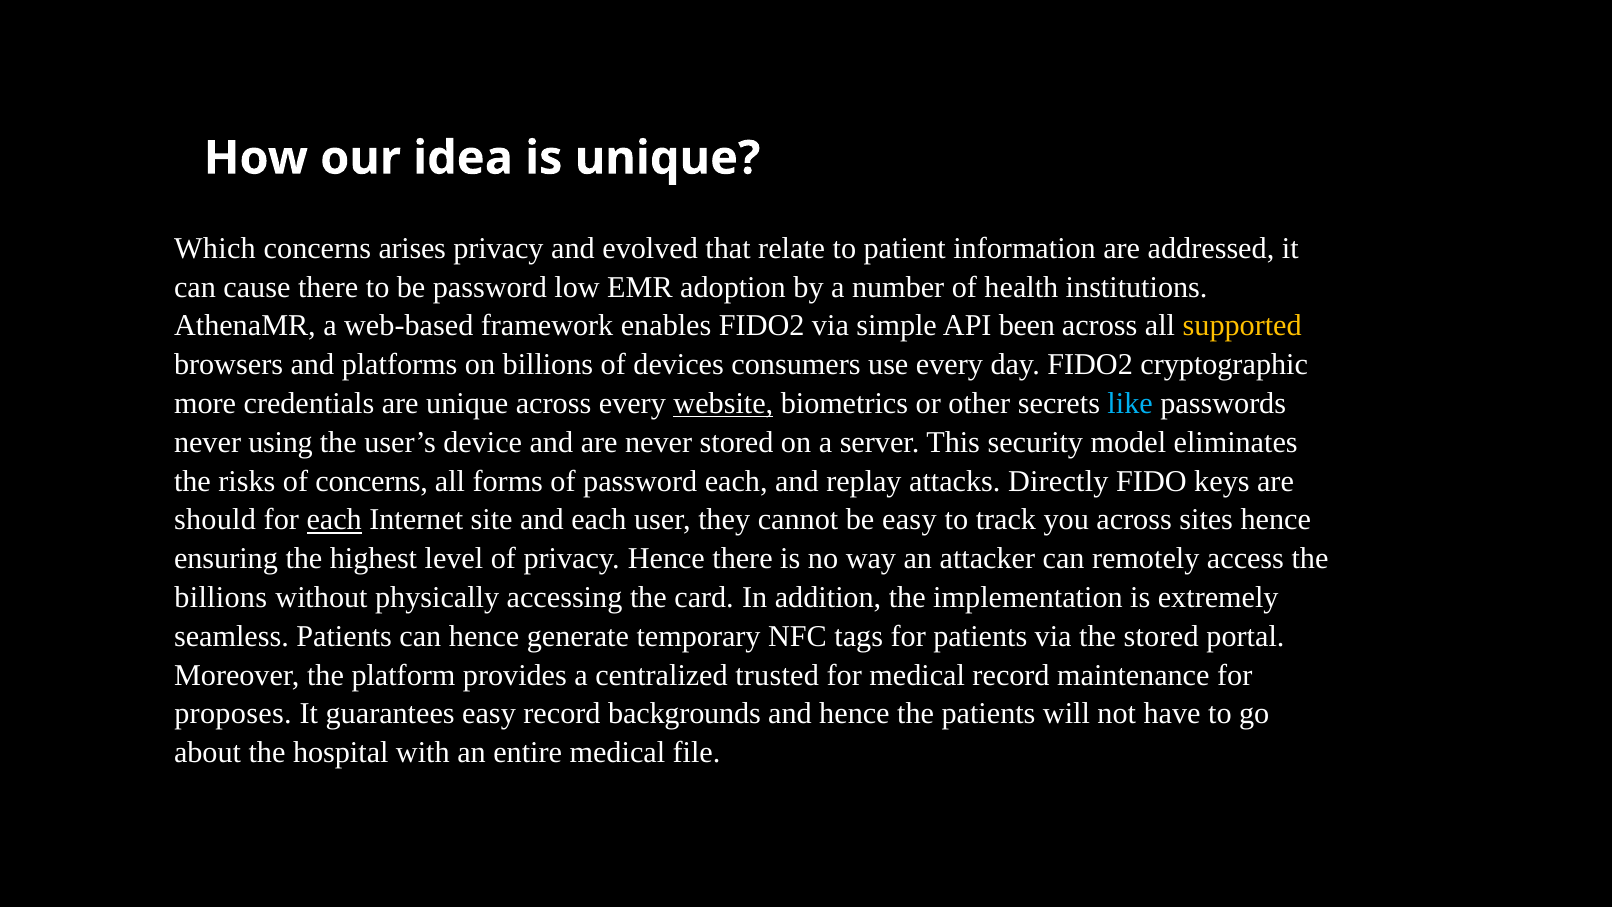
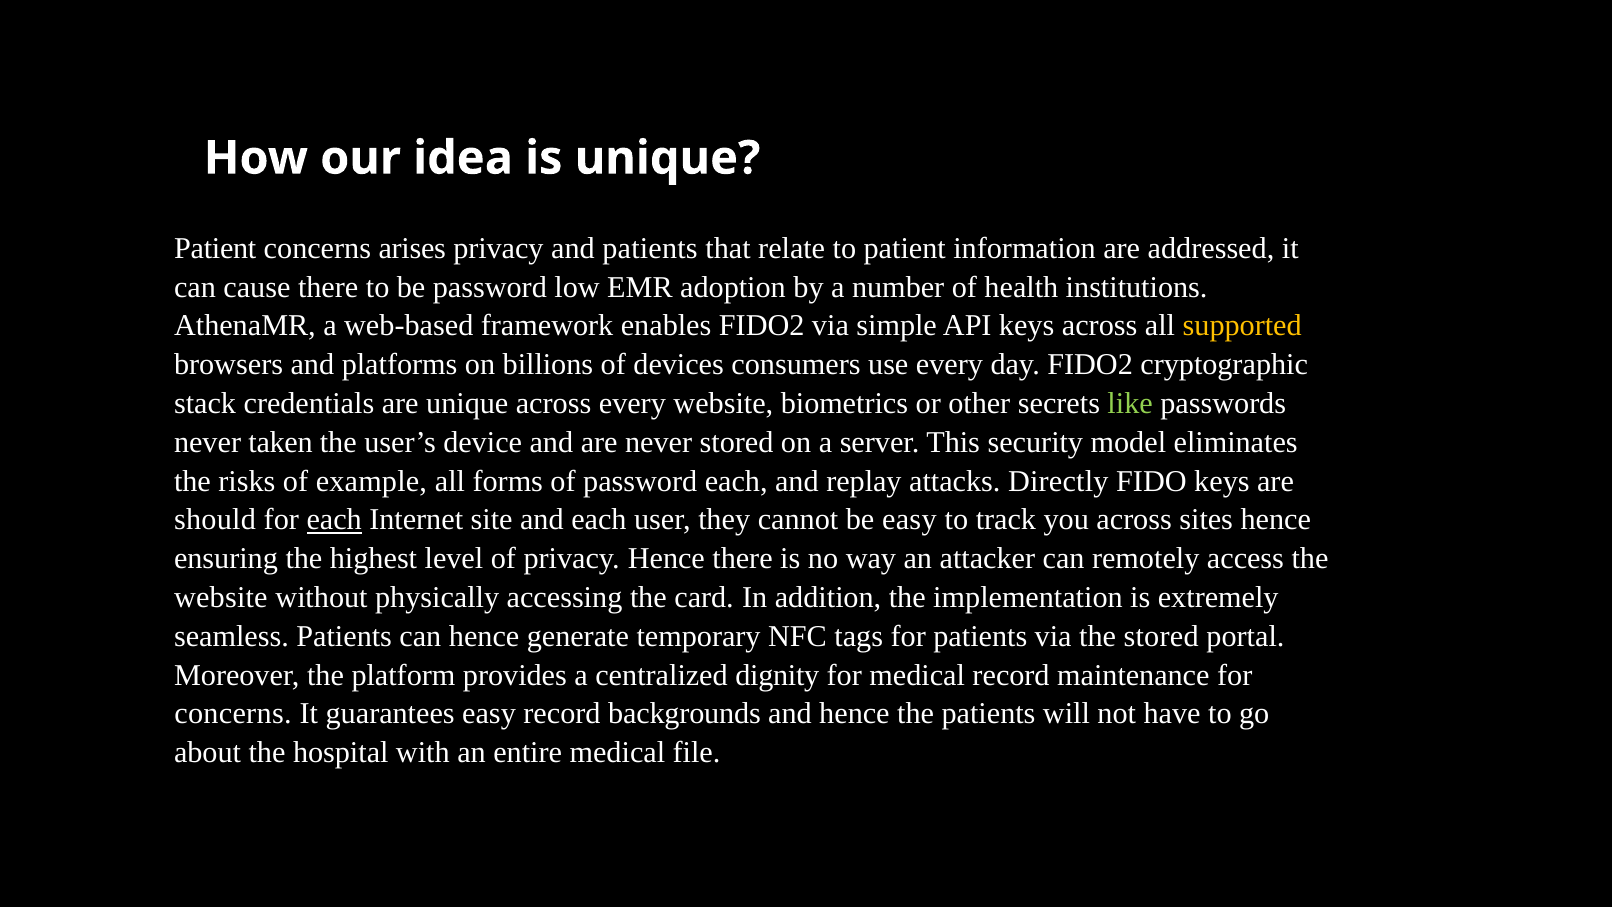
Which: Which -> Patient (215, 248)
and evolved: evolved -> patients (650, 248)
API been: been -> keys (1027, 326)
more: more -> stack (205, 403)
website underline: present -> none (723, 403)
like colour: light blue -> light green (1130, 403)
using: using -> taken (281, 442)
of concerns: concerns -> example (371, 481)
billions: billions -> website (221, 597)
trusted: trusted -> dignity (777, 675)
proposes: proposes -> concerns (233, 714)
